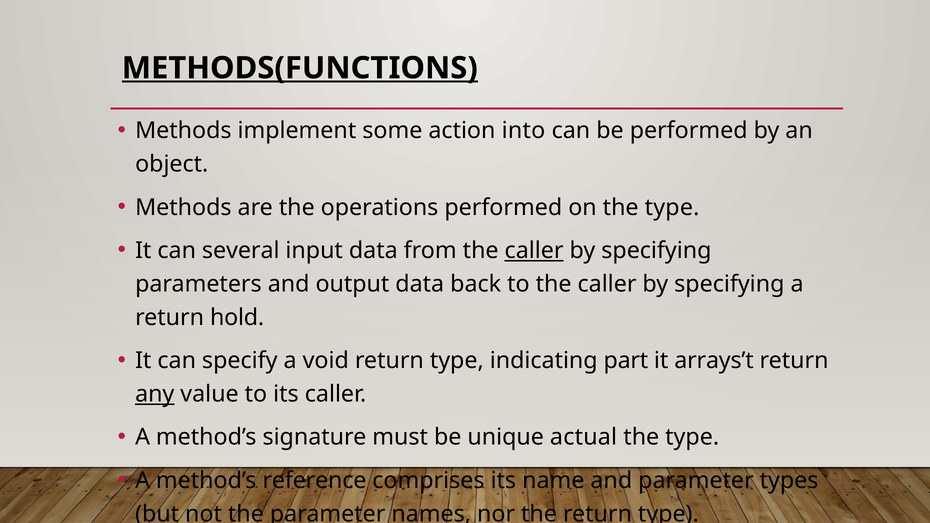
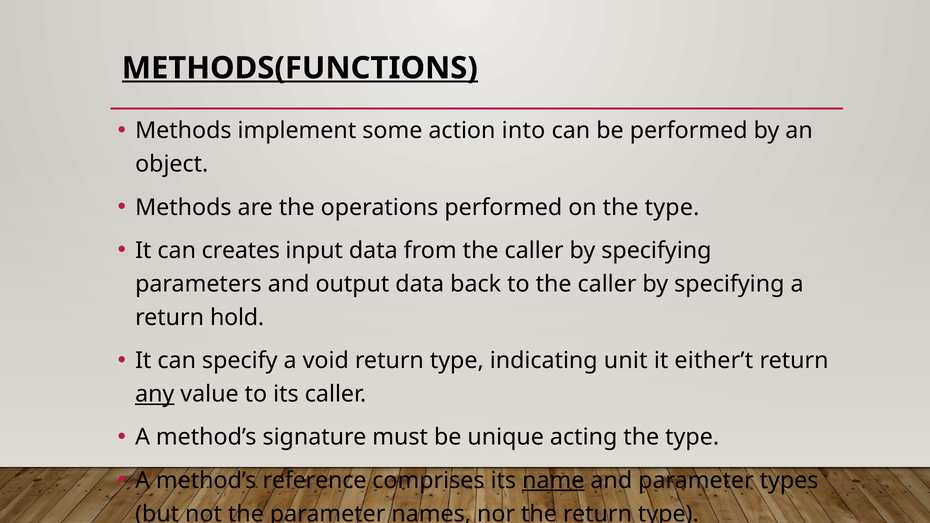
several: several -> creates (241, 251)
caller underline: present -> none (534, 251)
part: part -> unit (626, 361)
arrays’t: arrays’t -> either’t (714, 361)
actual: actual -> acting (584, 437)
name underline: none -> present (553, 481)
